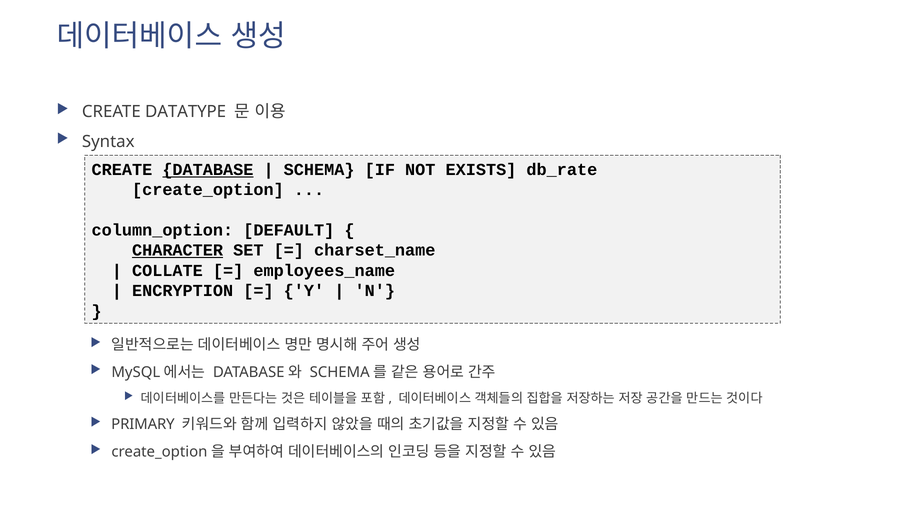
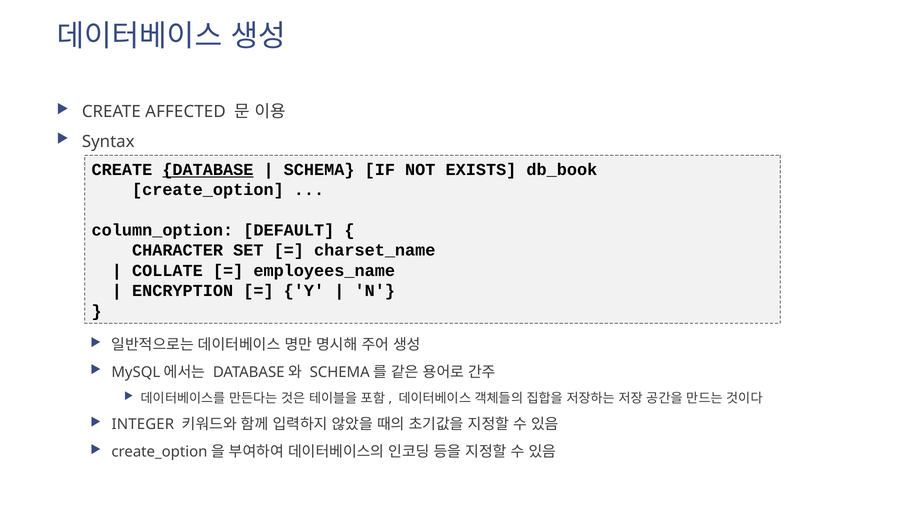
DATATYPE: DATATYPE -> AFFECTED (185, 112)
db_rate: db_rate -> db_book (562, 170)
CHARACTER underline: present -> none (178, 251)
PRIMARY: PRIMARY -> INTEGER (143, 425)
